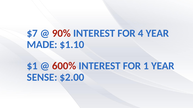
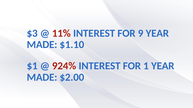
$7: $7 -> $3 (32, 33)
90%: 90% -> 11% (61, 33)
4: 4 -> 9 (141, 33)
600%: 600% -> 924% (64, 66)
SENSE: SENSE -> MADE (42, 78)
